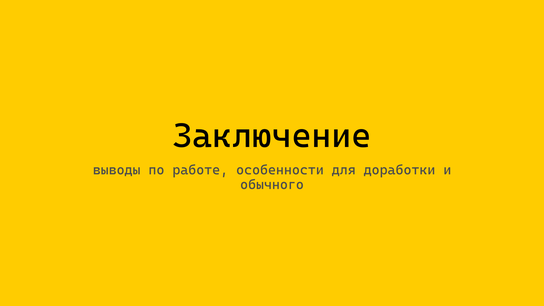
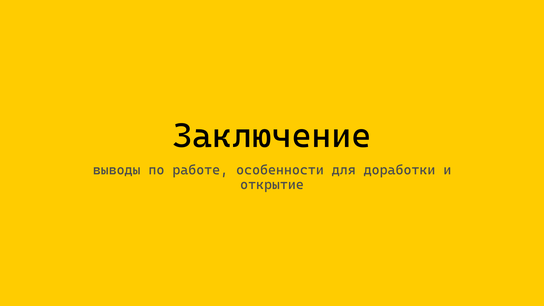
обычного: обычного -> открытие (272, 185)
